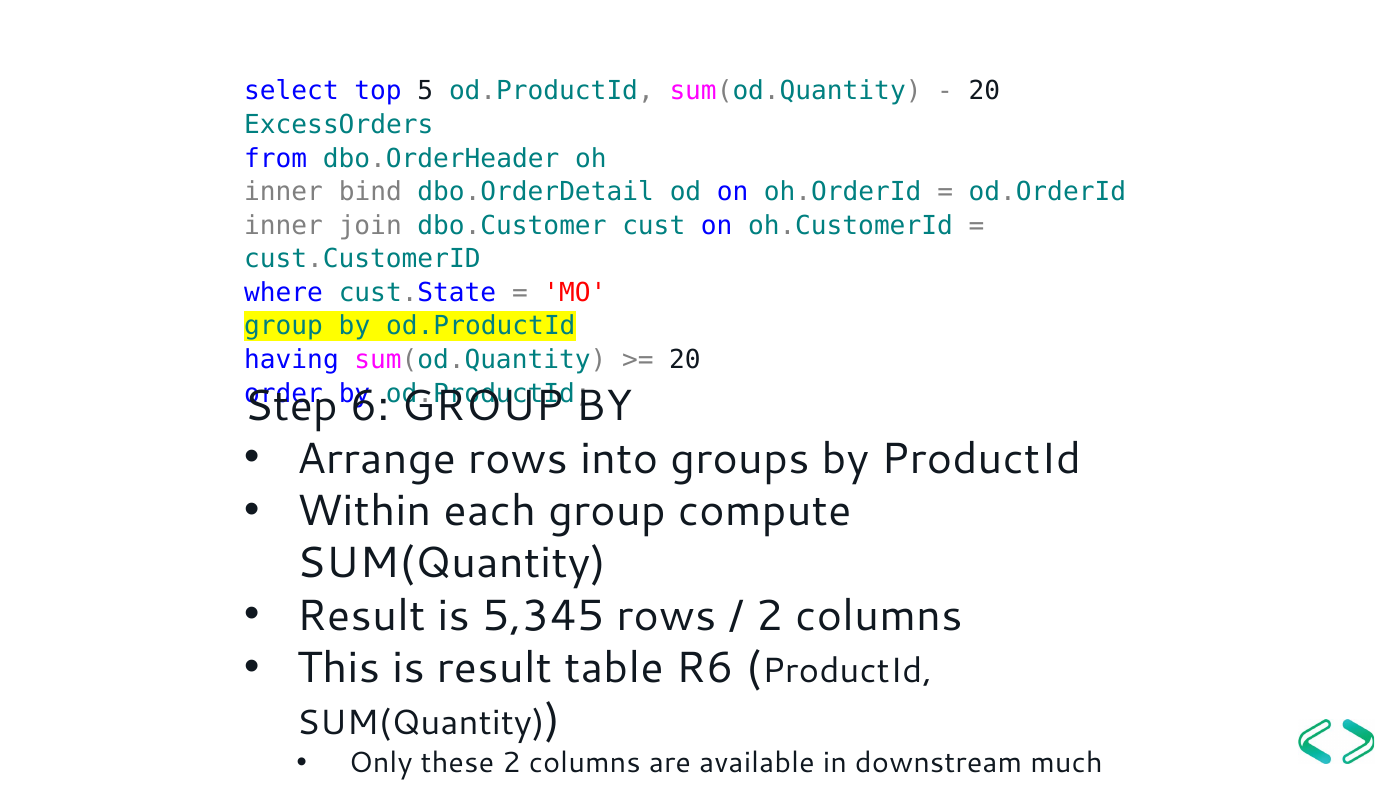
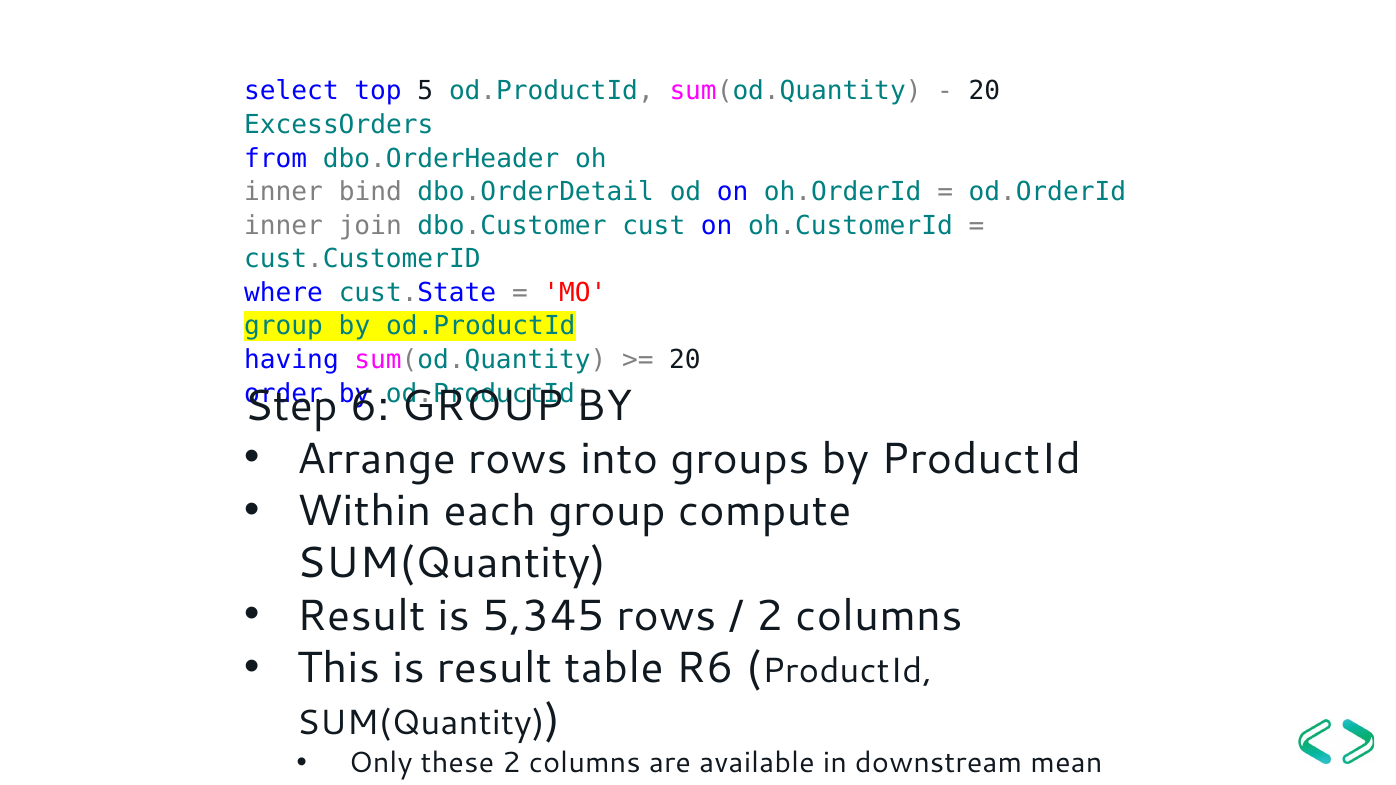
much: much -> mean (1067, 763)
